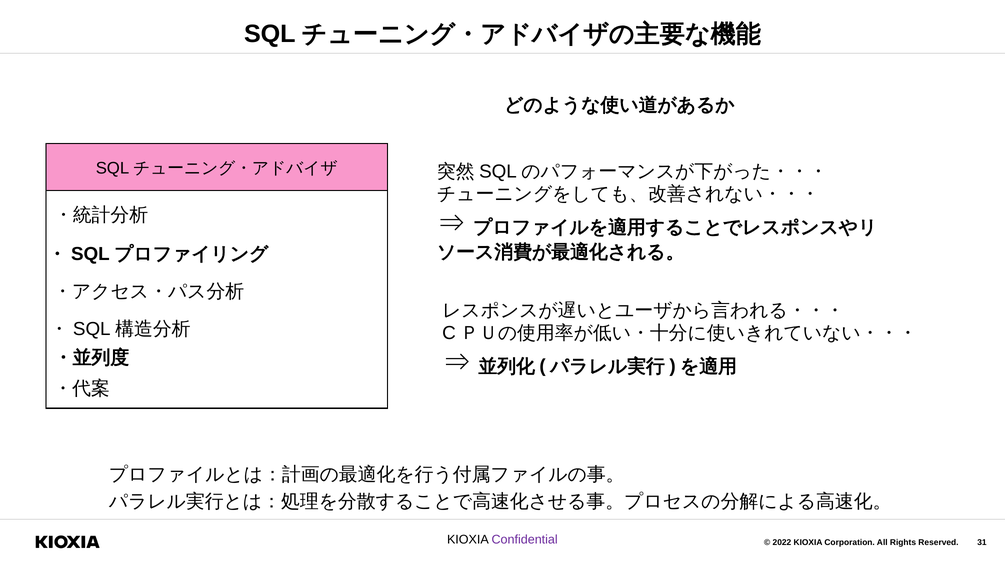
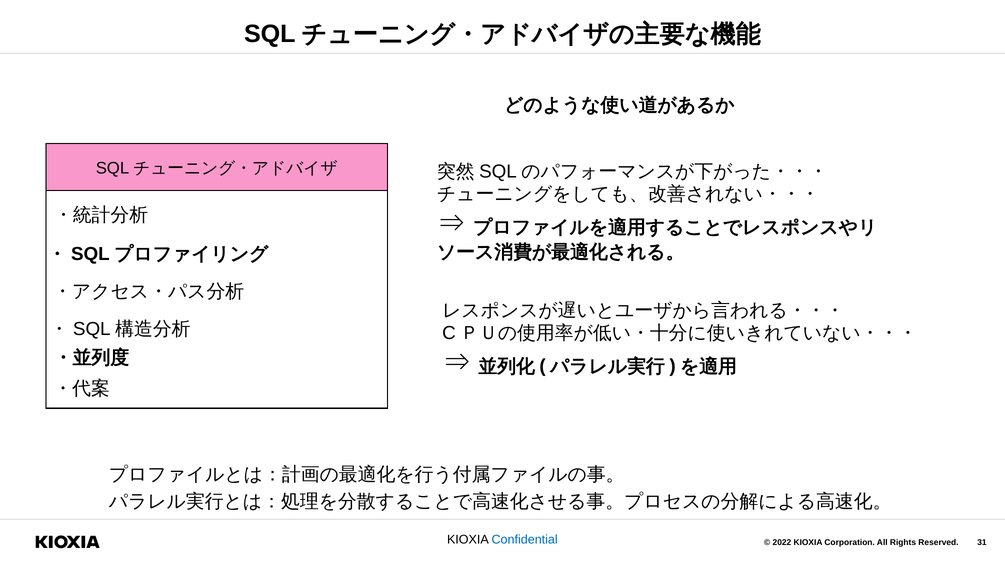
Confidential colour: purple -> blue (525, 540)
